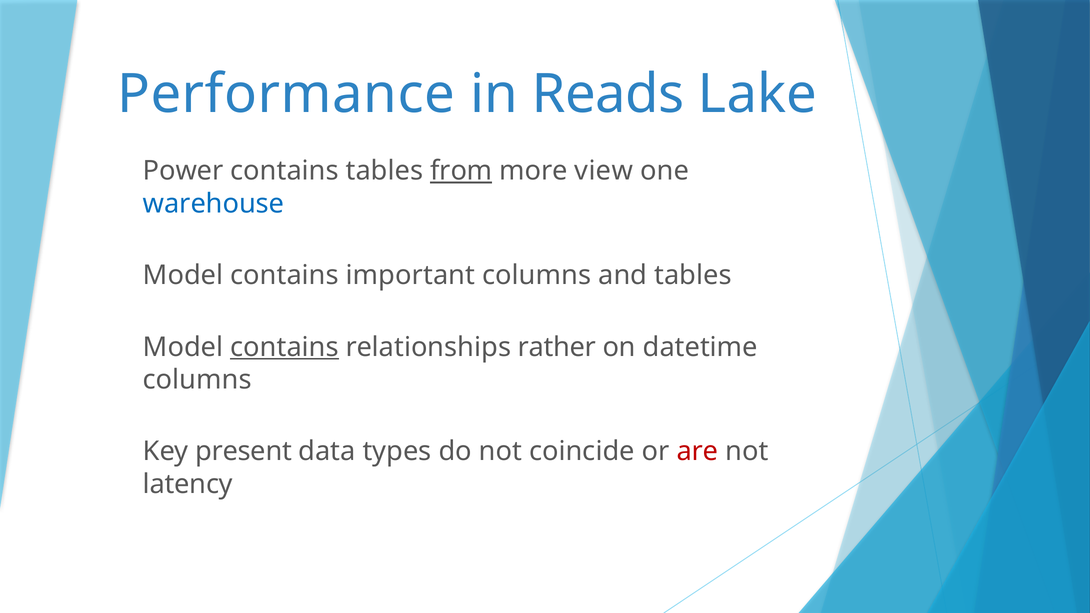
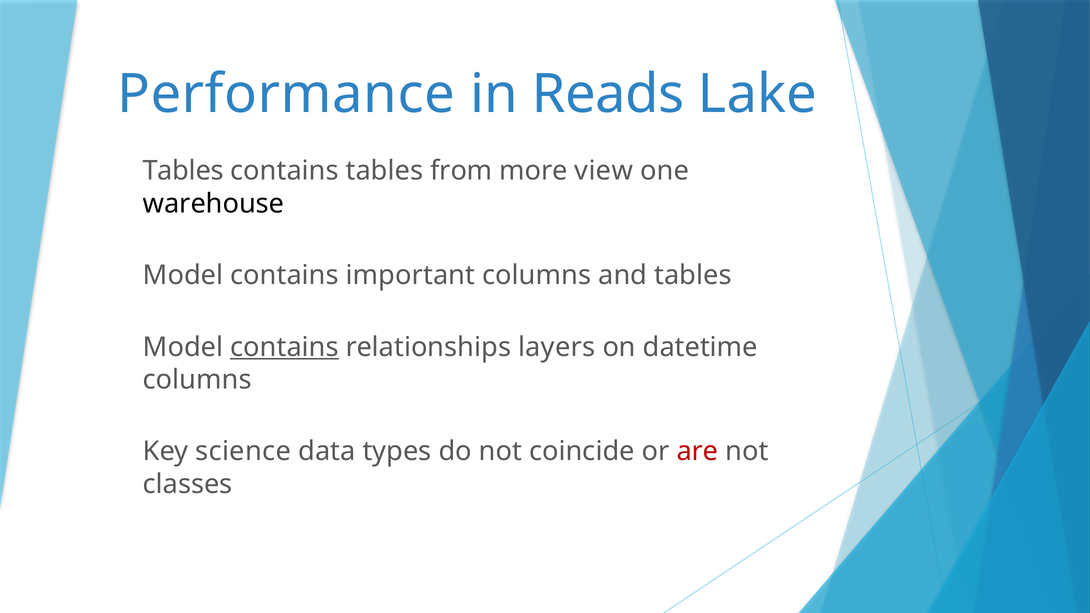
Power: Power -> Tables (183, 171)
from underline: present -> none (461, 171)
warehouse colour: blue -> black (214, 204)
rather: rather -> layers (557, 347)
present: present -> science (243, 452)
latency: latency -> classes (188, 484)
